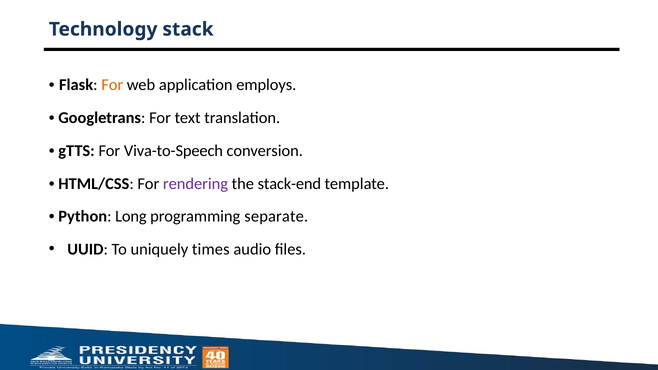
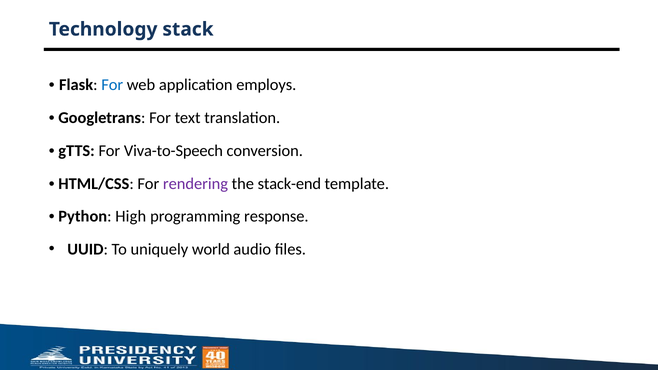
For colour: orange -> blue (112, 85)
Long: Long -> High (131, 217)
separate: separate -> response (276, 217)
times: times -> world (211, 250)
